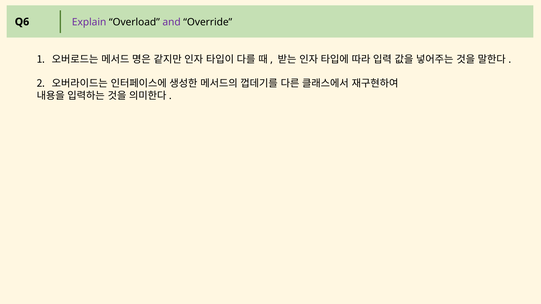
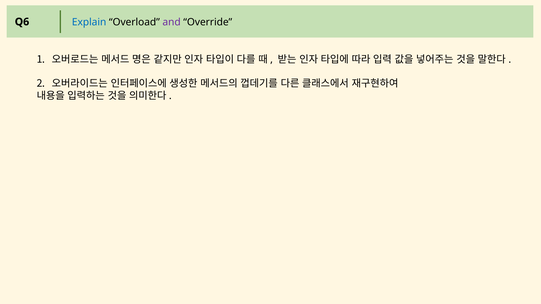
Explain colour: purple -> blue (89, 22)
